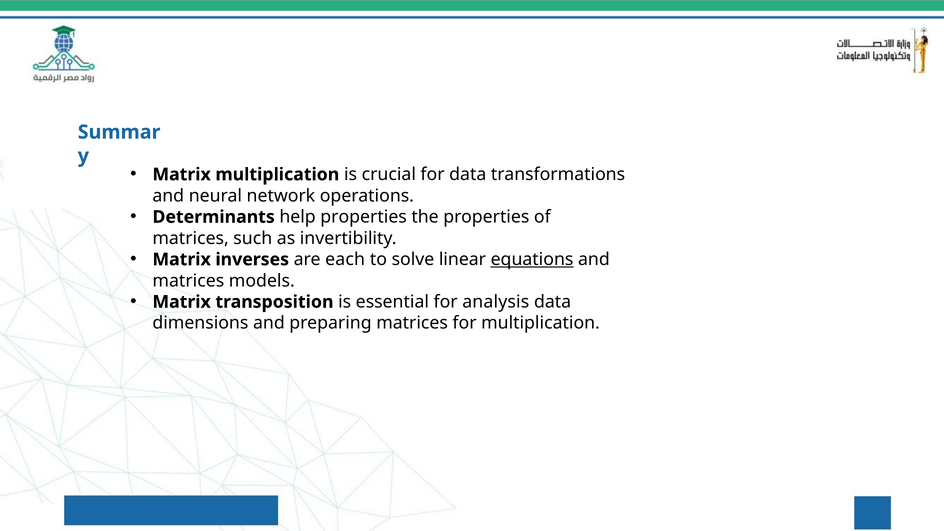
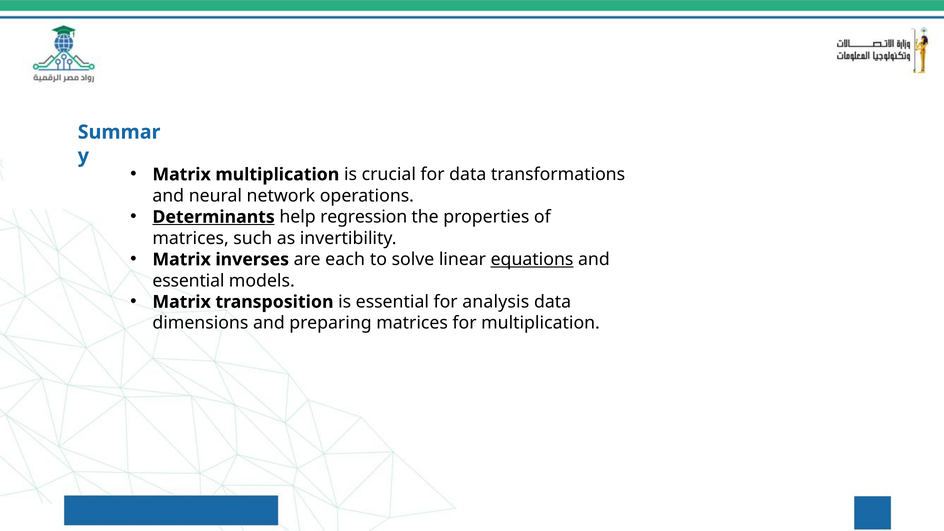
Determinants underline: none -> present (214, 217)
help properties: properties -> regression (364, 217)
matrices: matrices -> essential (188, 281)
